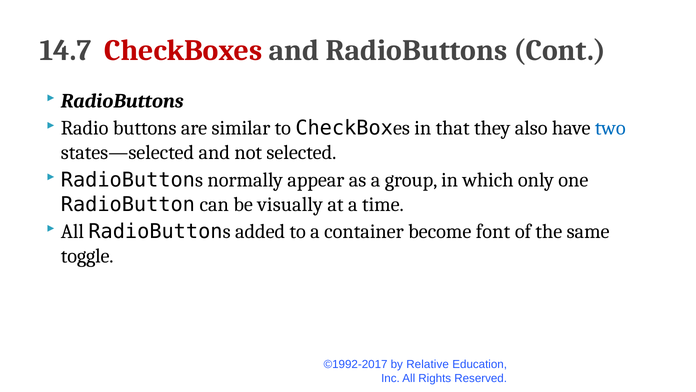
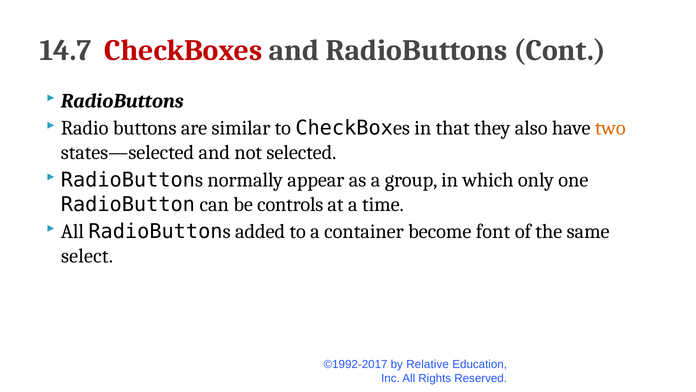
two colour: blue -> orange (610, 128)
visually: visually -> controls (290, 204)
toggle: toggle -> select (87, 256)
